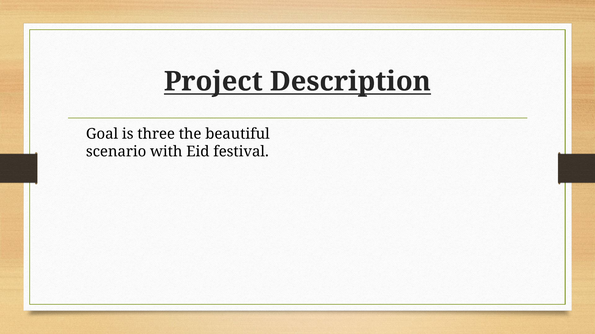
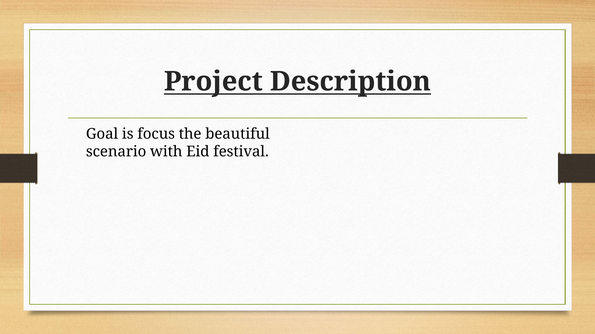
three: three -> focus (156, 134)
